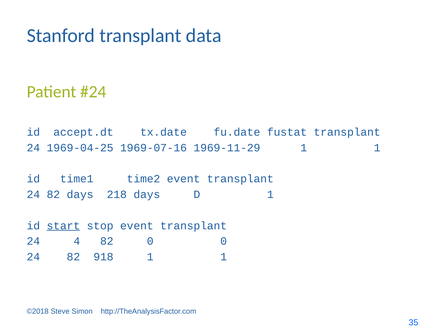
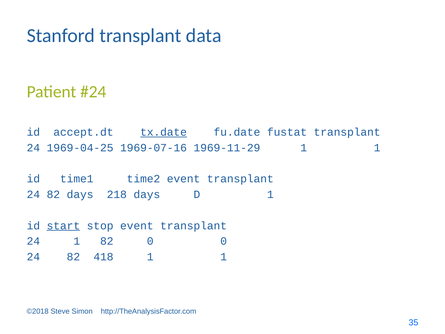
tx.date underline: none -> present (164, 132)
24 4: 4 -> 1 (77, 241)
918: 918 -> 418 (103, 257)
